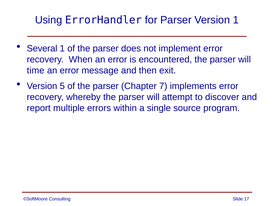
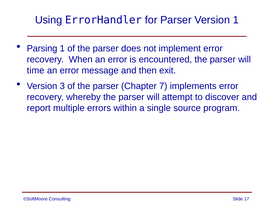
Several: Several -> Parsing (42, 48)
5: 5 -> 3 (62, 86)
